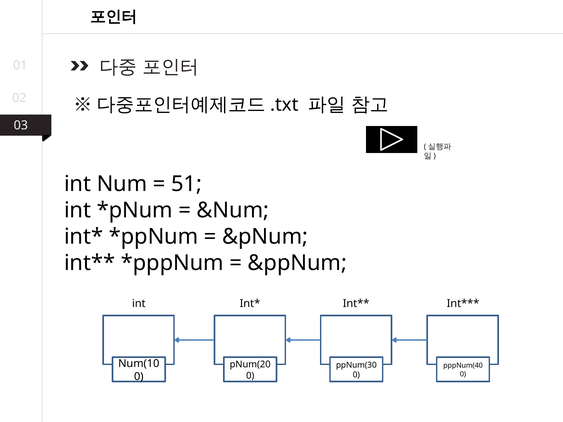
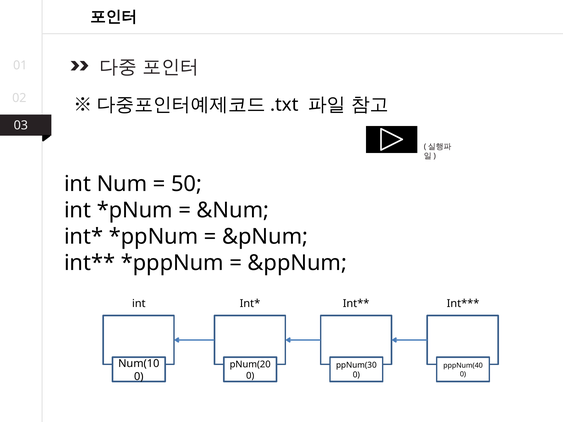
51: 51 -> 50 (187, 184)
